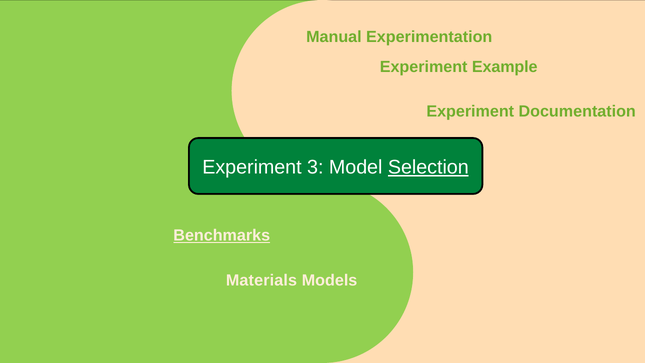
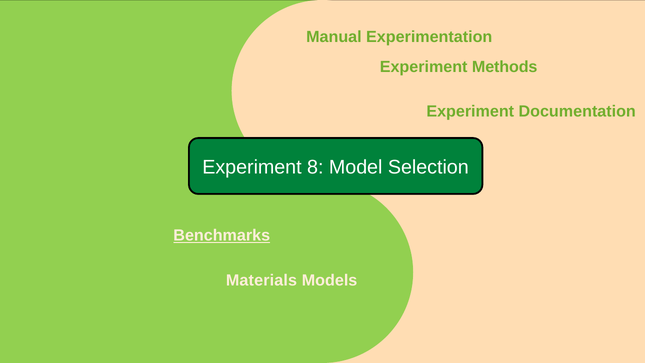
Example: Example -> Methods (505, 67)
3: 3 -> 8 (315, 167)
Selection underline: present -> none (428, 167)
